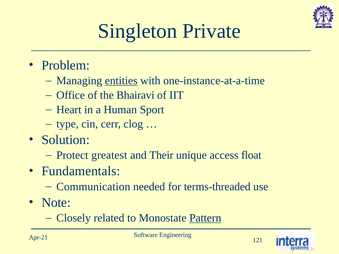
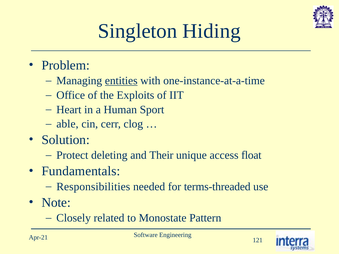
Private: Private -> Hiding (212, 31)
Bhairavi: Bhairavi -> Exploits (135, 95)
type: type -> able (67, 124)
greatest: greatest -> deleting (109, 155)
Communication: Communication -> Responsibilities (93, 187)
Pattern underline: present -> none (205, 218)
